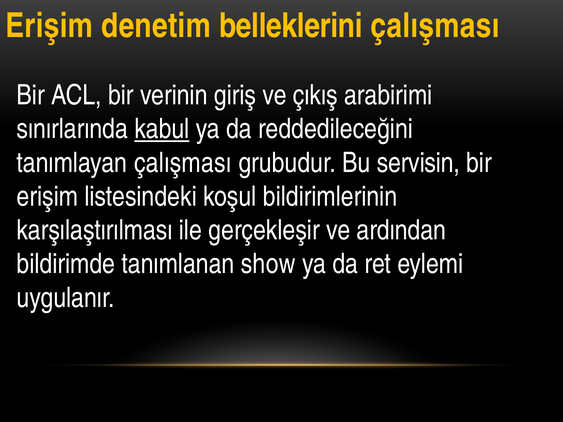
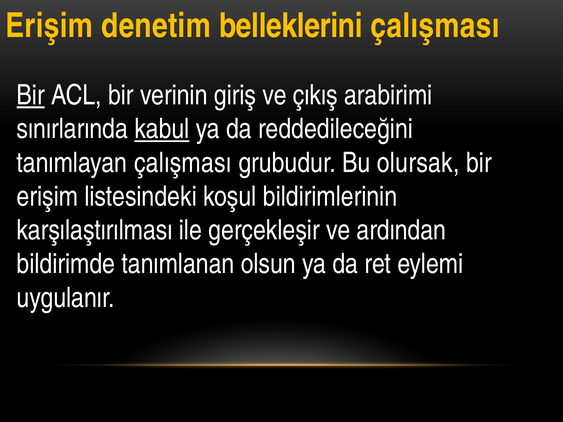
Bir underline: none -> present (31, 95)
servisin: servisin -> olursak (418, 163)
show: show -> olsun (268, 264)
